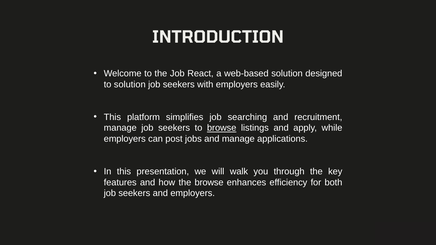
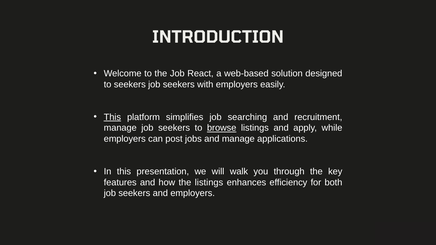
to solution: solution -> seekers (130, 85)
This underline: none -> present (112, 117)
the browse: browse -> listings (209, 183)
